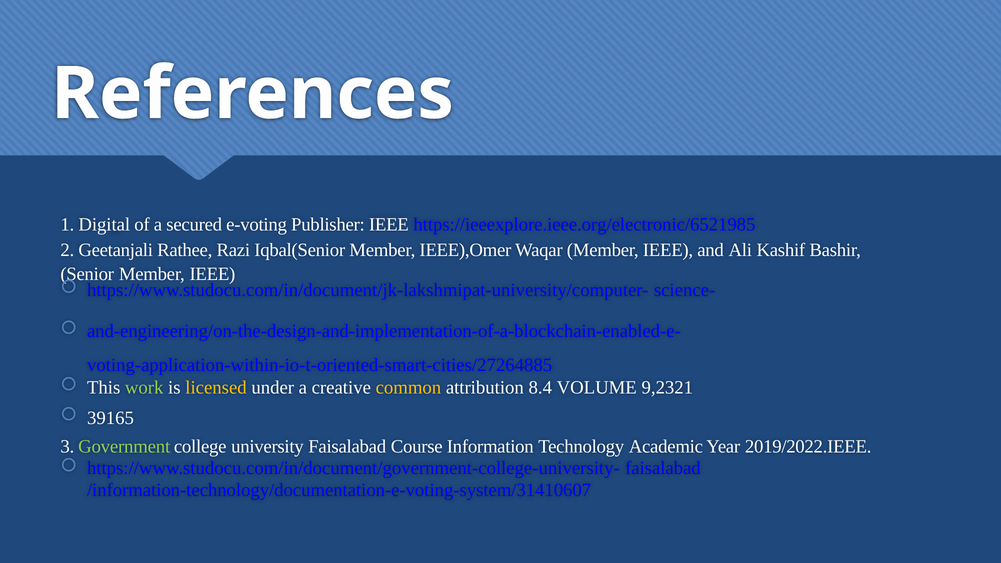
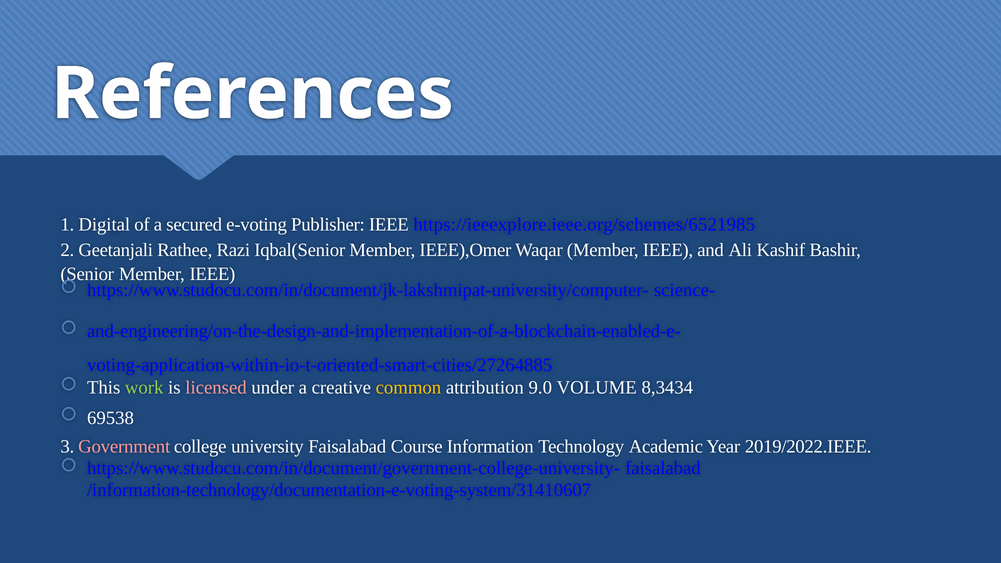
https://ieeexplore.ieee.org/electronic/6521985: https://ieeexplore.ieee.org/electronic/6521985 -> https://ieeexplore.ieee.org/schemes/6521985 (584, 224)
licensed colour: yellow -> pink (216, 388)
8.4: 8.4 -> 9.0 (540, 388)
9,2321: 9,2321 -> 8,3434 (667, 388)
39165: 39165 -> 69538 (110, 418)
Government colour: light green -> pink (124, 447)
